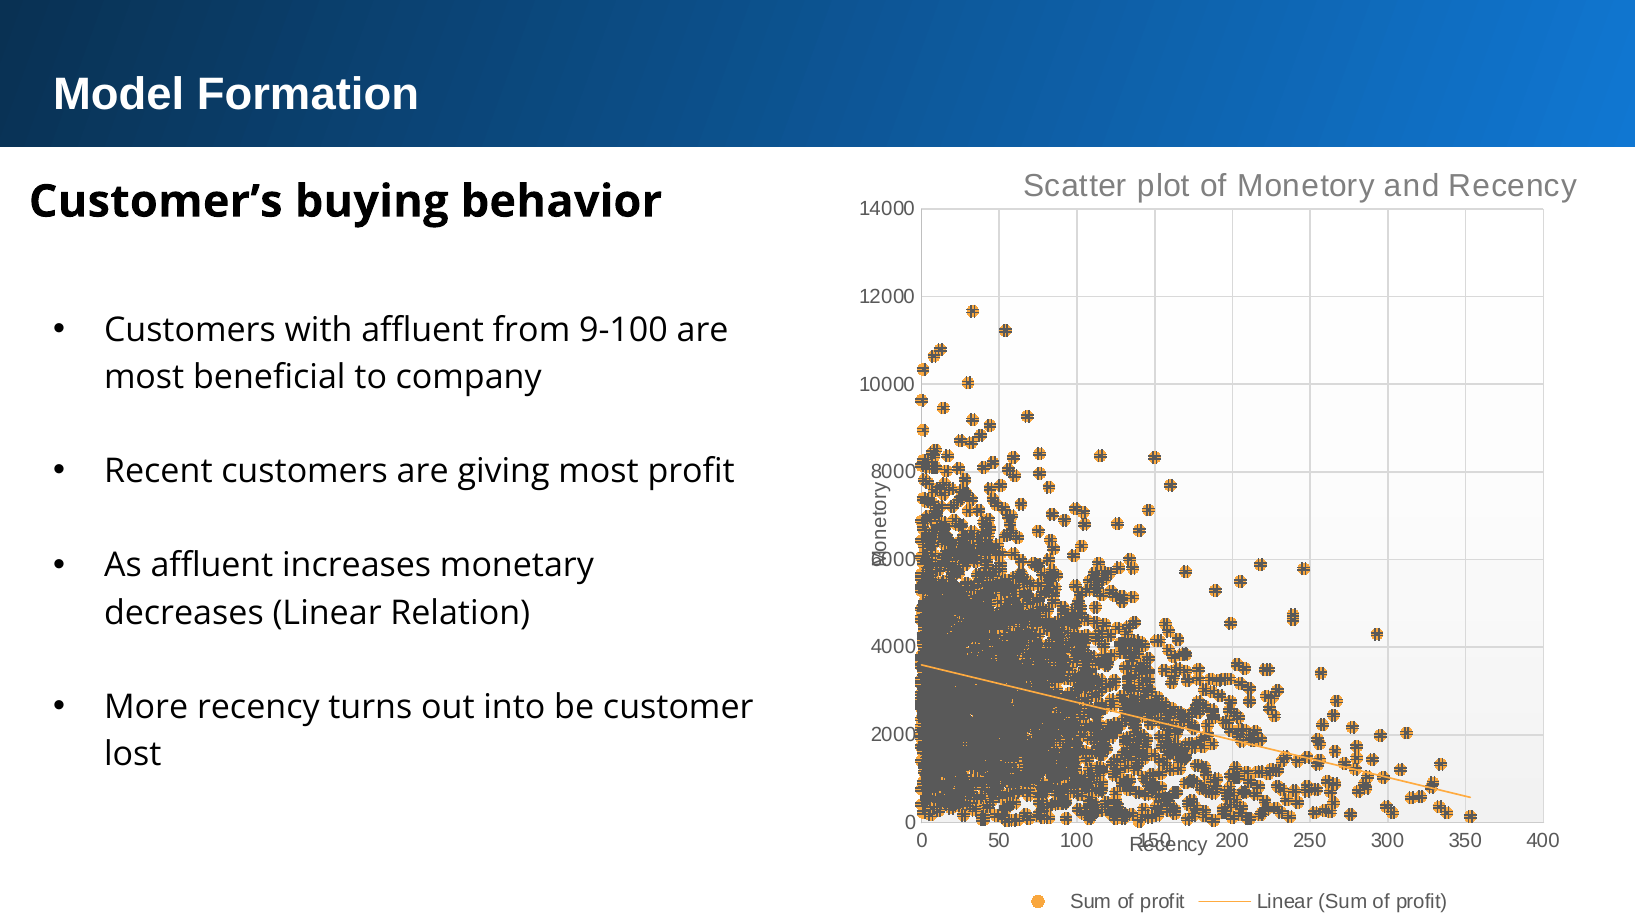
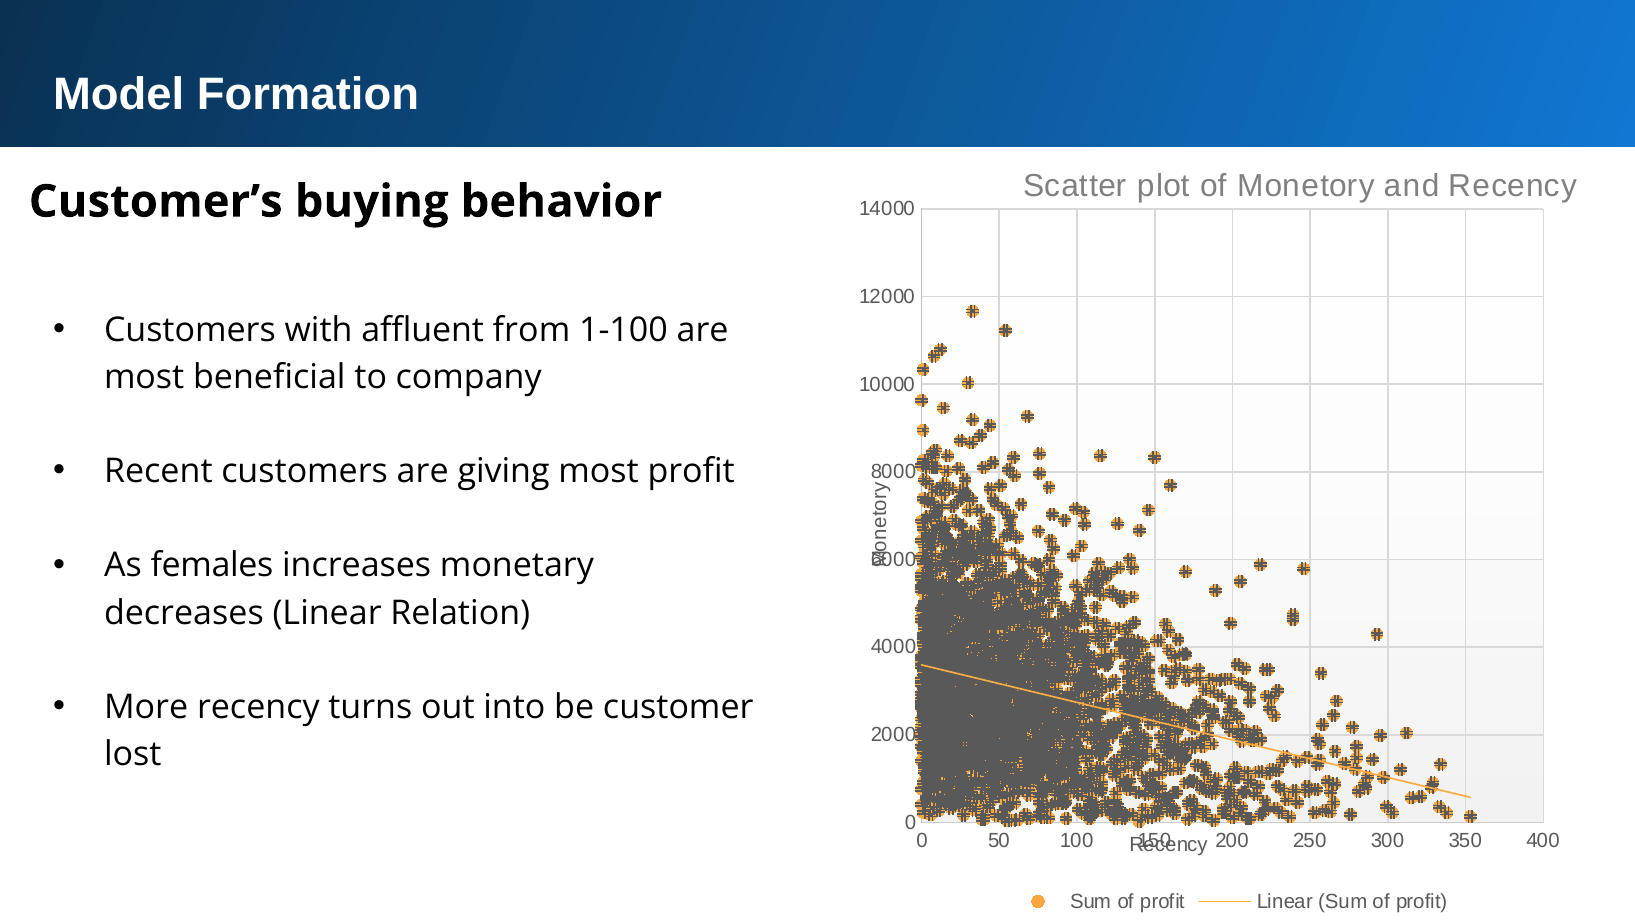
9-100: 9-100 -> 1-100 (623, 331)
As affluent: affluent -> females (212, 566)
